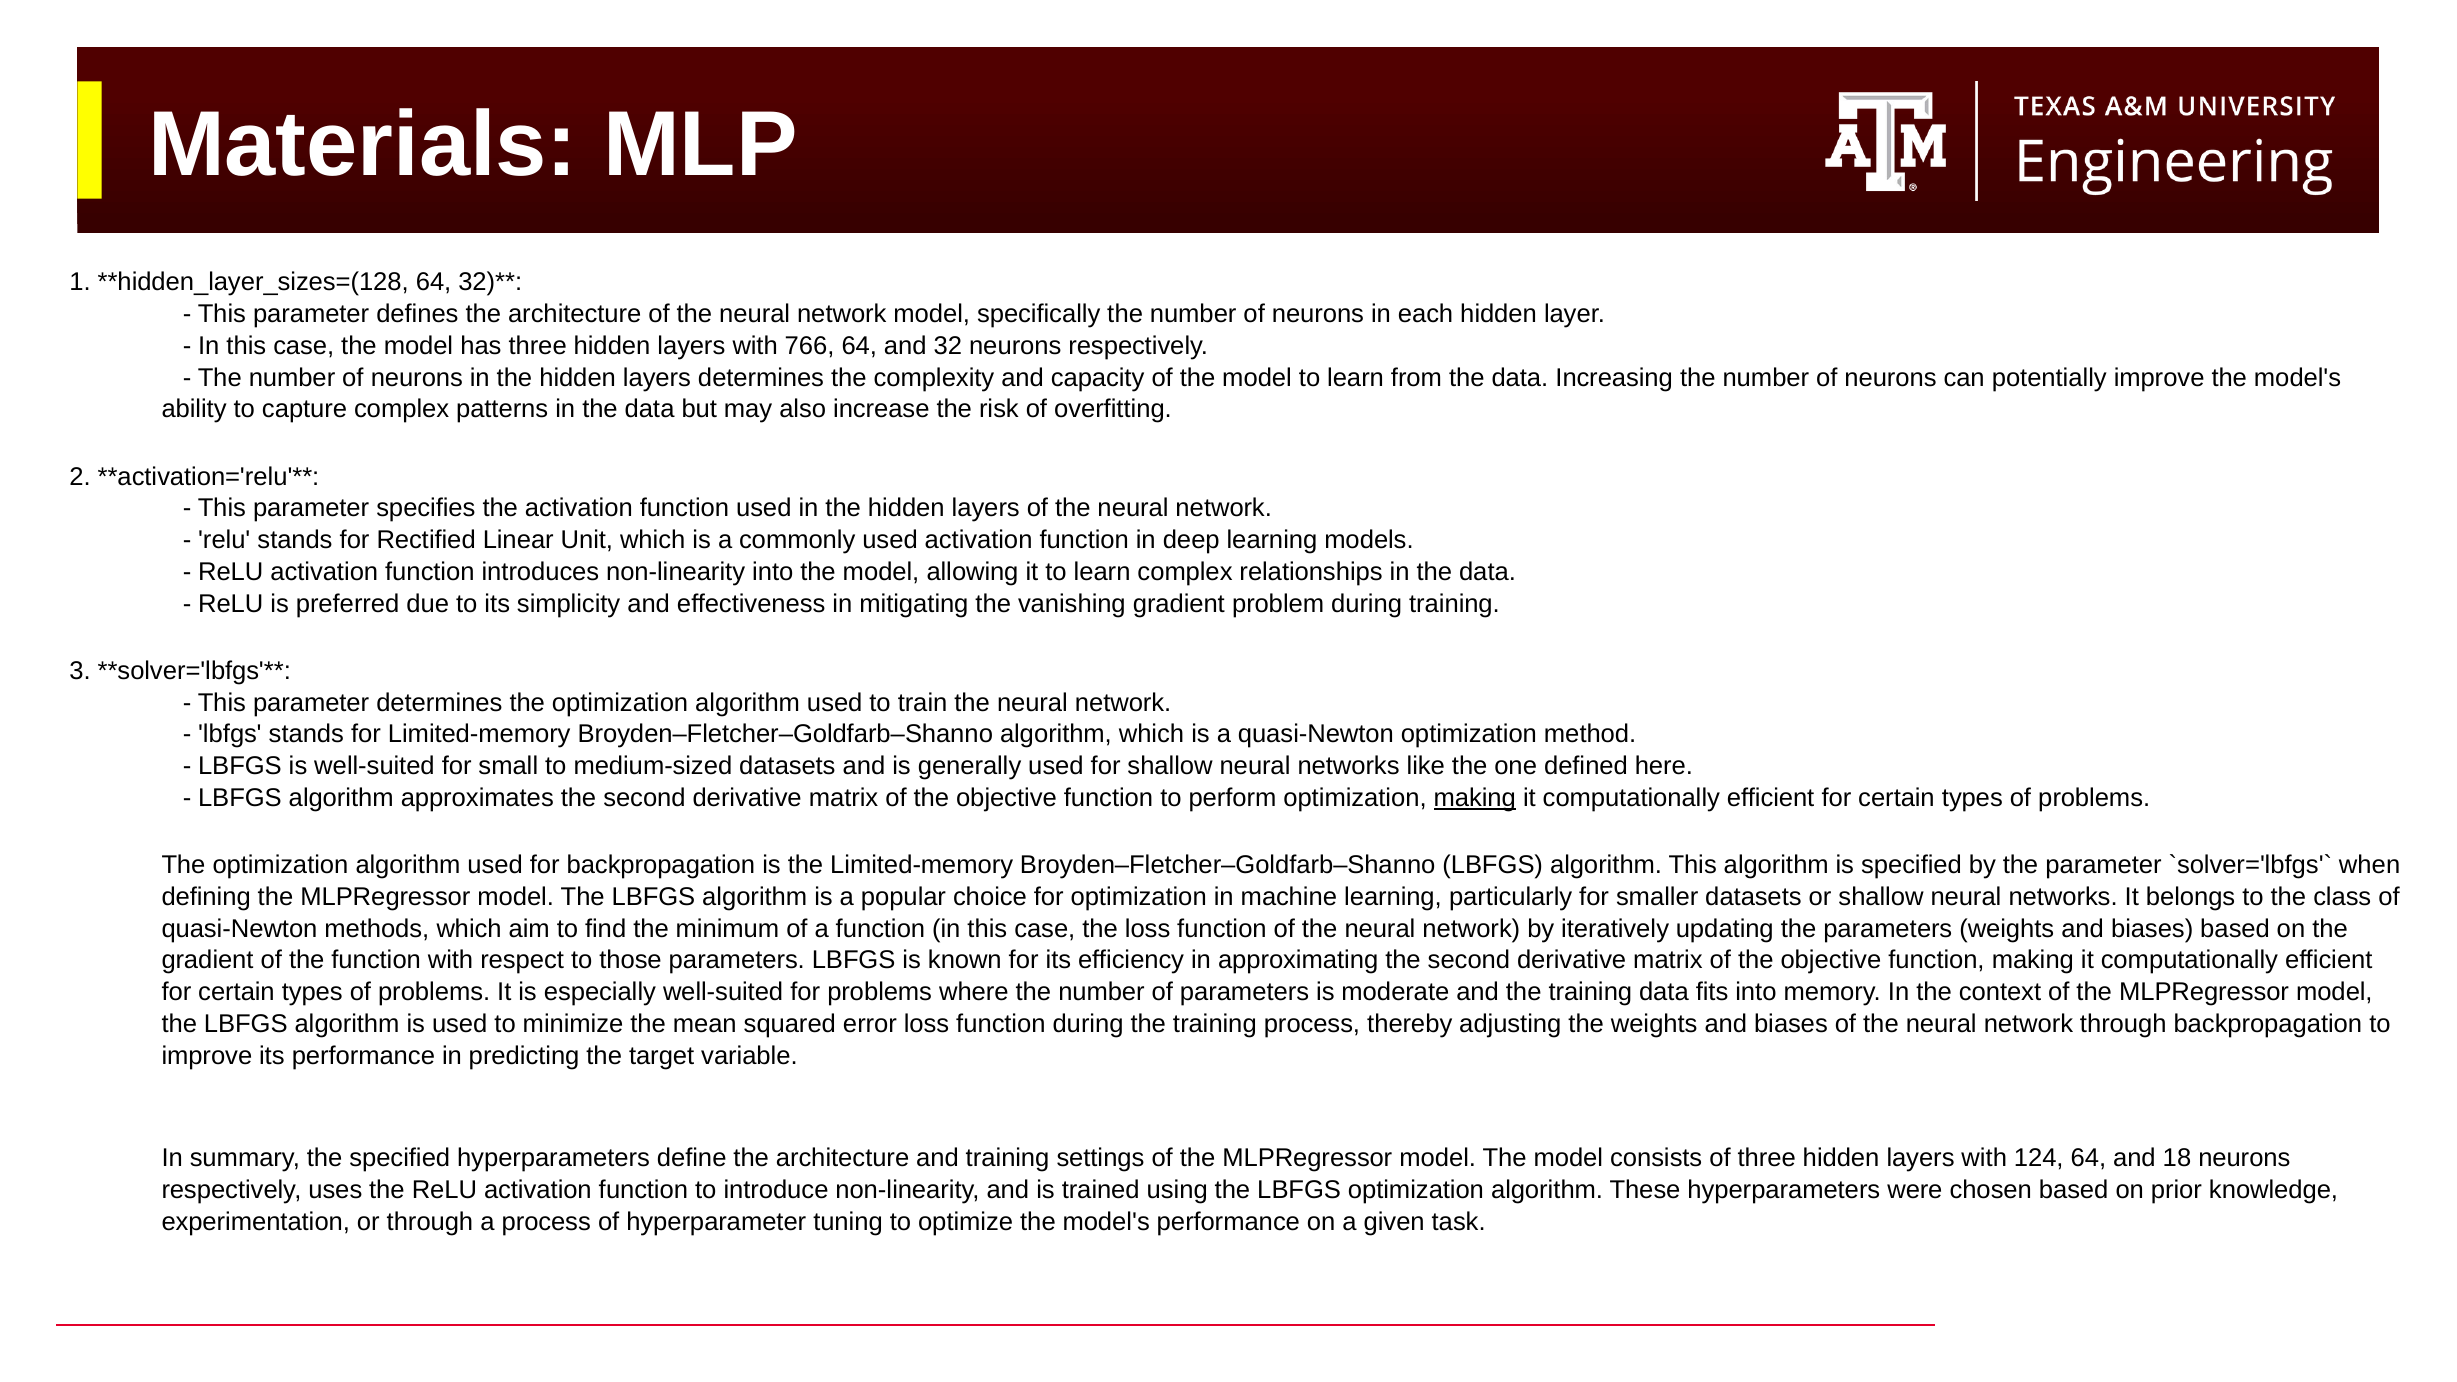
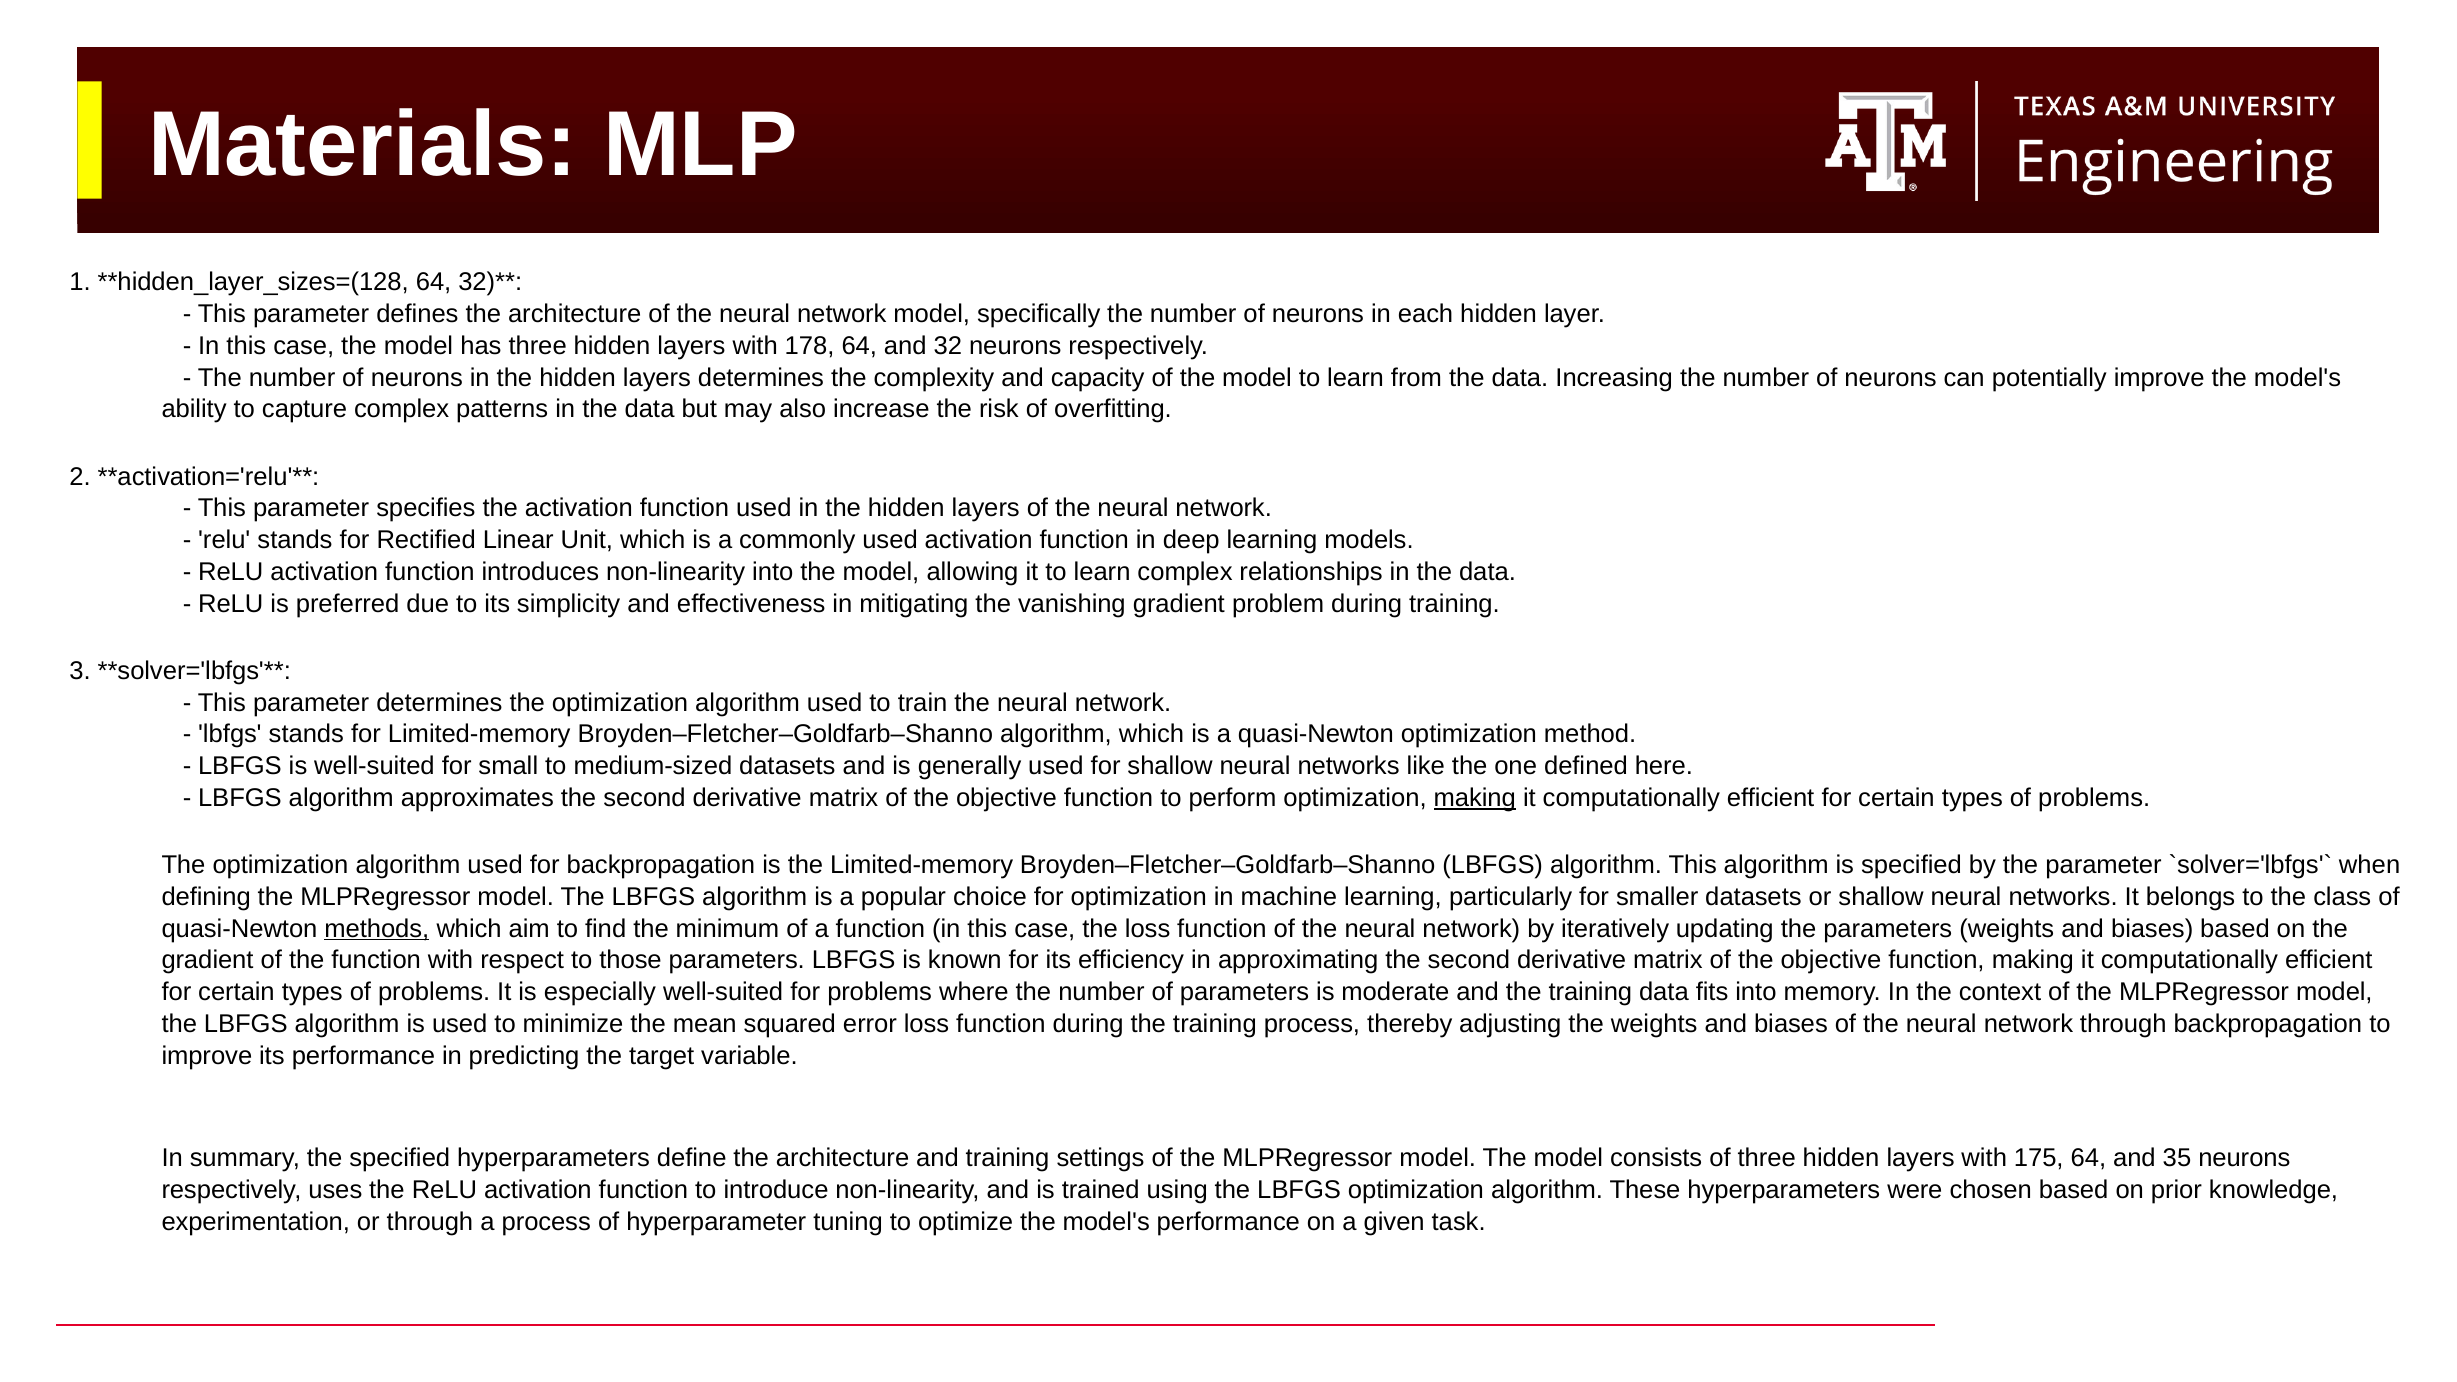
766: 766 -> 178 (810, 346)
methods underline: none -> present (377, 929)
124: 124 -> 175 (2039, 1158)
18: 18 -> 35 (2177, 1158)
